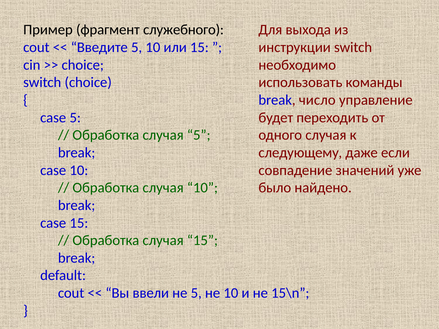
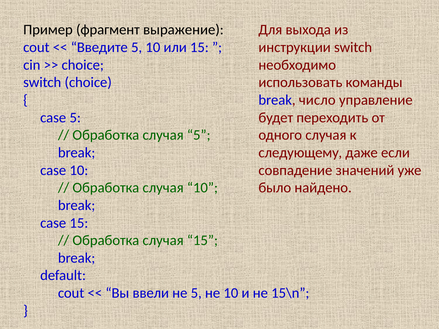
служебного: служебного -> выражение (183, 30)
